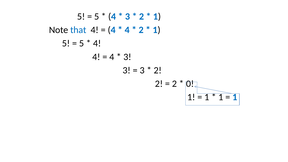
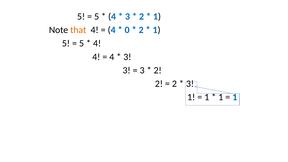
that colour: blue -> orange (78, 30)
4: 4 -> 0 (127, 30)
0: 0 -> 3 (190, 84)
